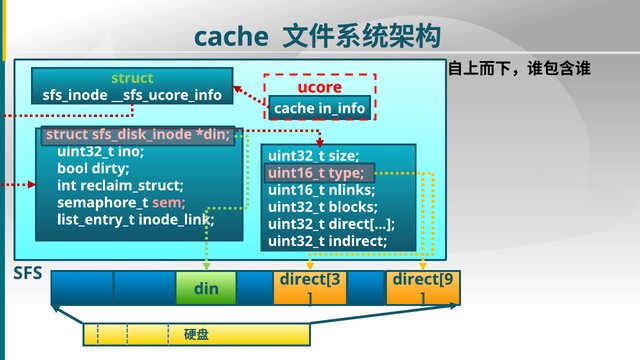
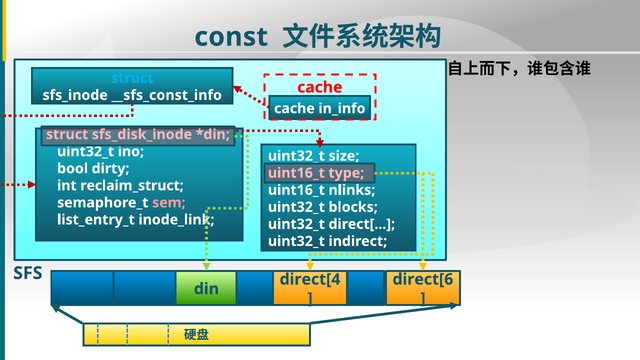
cache: cache -> const (231, 37)
struct colour: light green -> light blue (132, 78)
ucore: ucore -> cache (320, 87)
__sfs_ucore_info: __sfs_ucore_info -> __sfs_const_info (167, 95)
direct[9: direct[9 -> direct[6 (423, 279)
direct[3: direct[3 -> direct[4 (310, 279)
